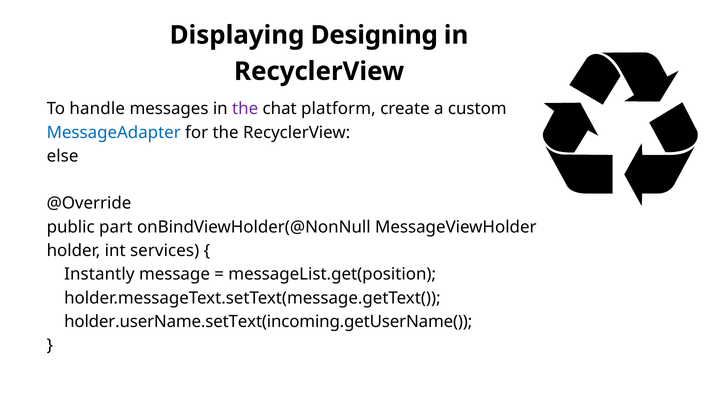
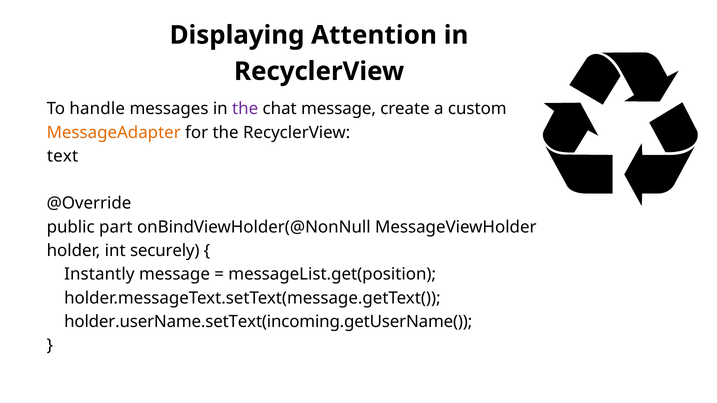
Designing: Designing -> Attention (374, 35)
chat platform: platform -> message (339, 109)
MessageAdapter colour: blue -> orange (114, 133)
else: else -> text (62, 156)
services: services -> securely (165, 251)
